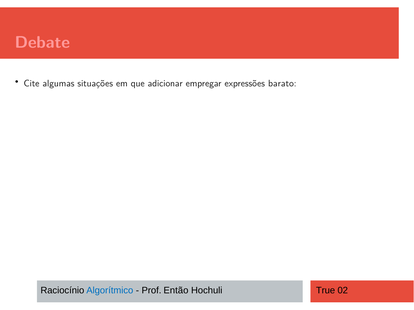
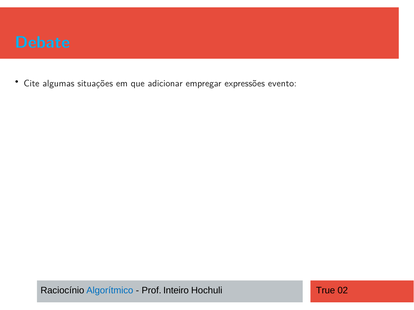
Debate colour: pink -> light blue (42, 43)
barato: barato -> evento (282, 84)
Então: Então -> Inteiro (176, 291)
